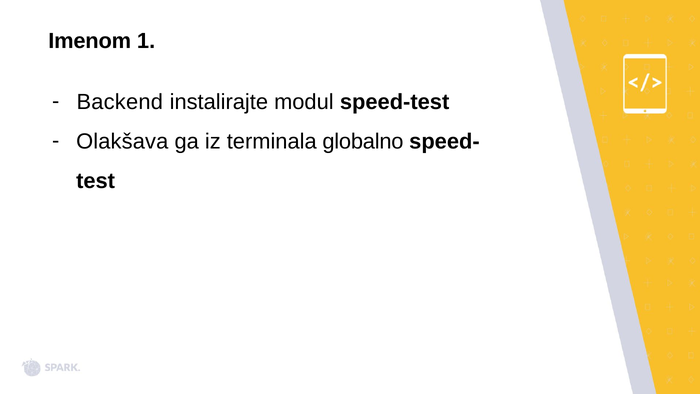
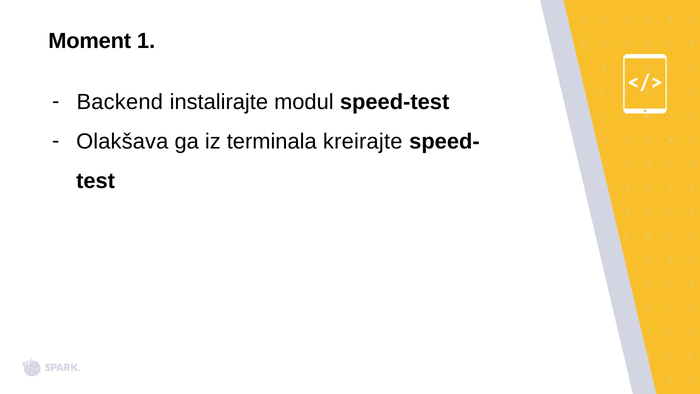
Imenom: Imenom -> Moment (90, 41)
globalno: globalno -> kreirajte (363, 141)
